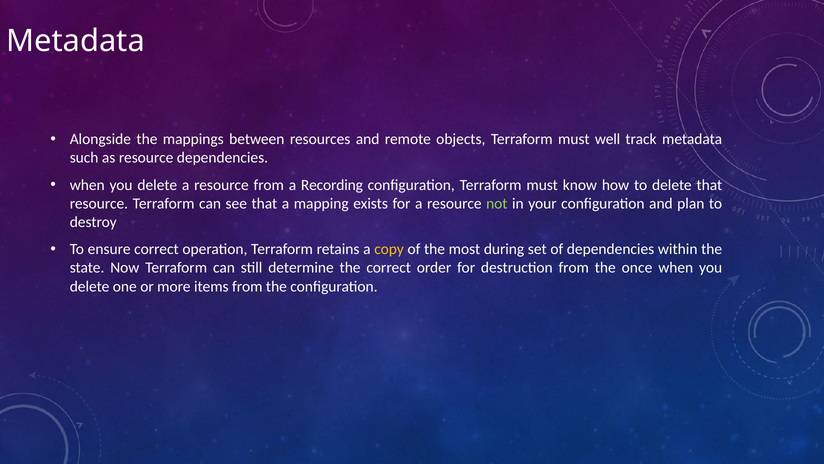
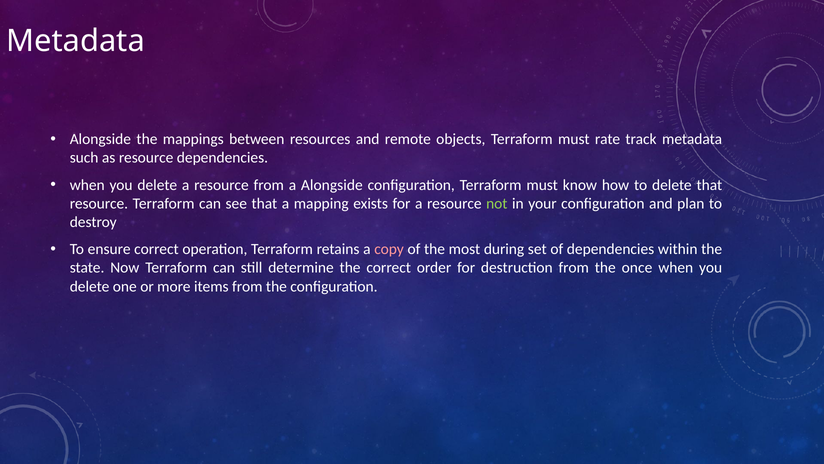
well: well -> rate (608, 139)
a Recording: Recording -> Alongside (332, 185)
copy colour: yellow -> pink (389, 249)
